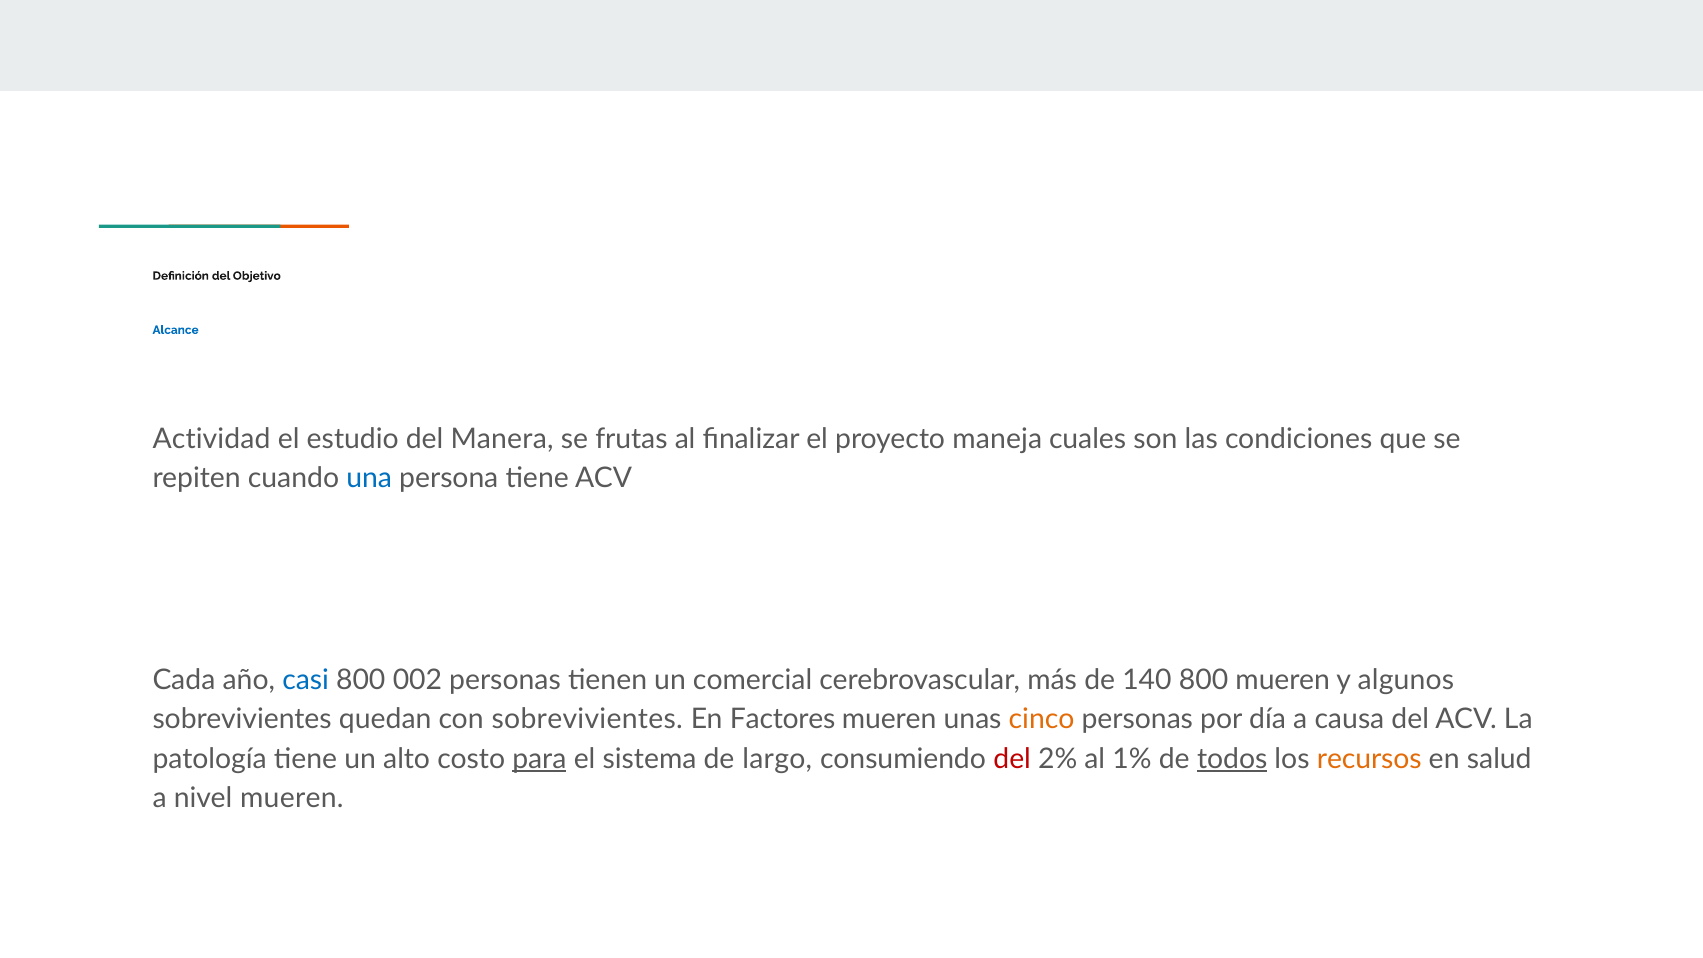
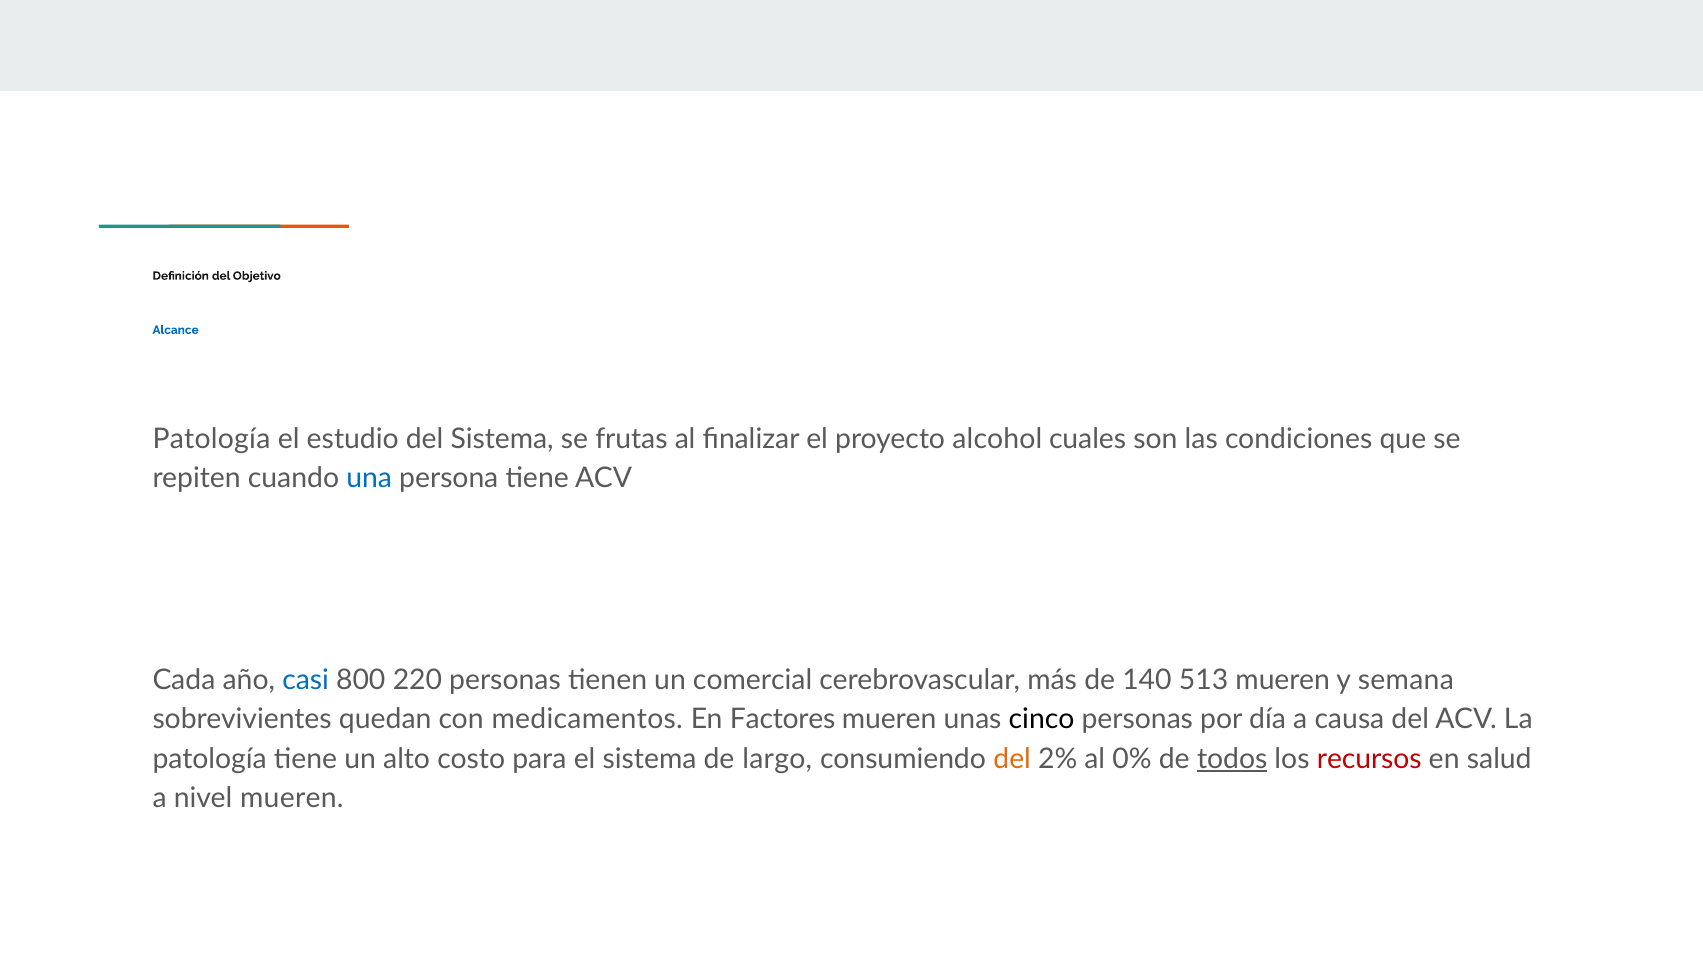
Actividad: Actividad -> Patología (211, 439)
del Manera: Manera -> Sistema (502, 439)
maneja: maneja -> alcohol (997, 439)
002: 002 -> 220 (417, 680)
140 800: 800 -> 513 (1204, 680)
algunos: algunos -> semana (1406, 680)
con sobrevivientes: sobrevivientes -> medicamentos (587, 720)
cinco colour: orange -> black (1042, 720)
para underline: present -> none (539, 759)
del colour: red -> orange (1012, 759)
1%: 1% -> 0% (1132, 759)
recursos colour: orange -> red (1369, 759)
